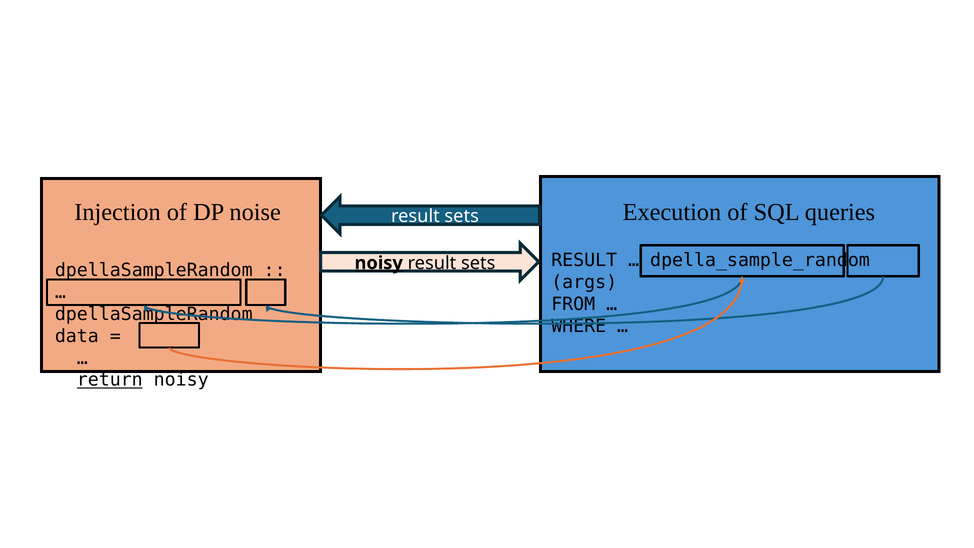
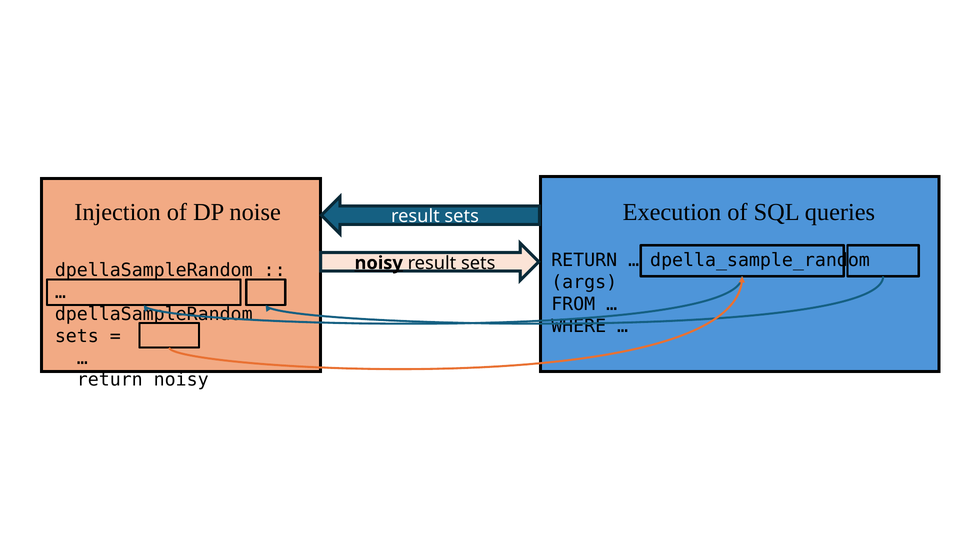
sets RESULT: RESULT -> RETURN (584, 260)
data: data -> sets (77, 336)
return underline: present -> none (110, 380)
